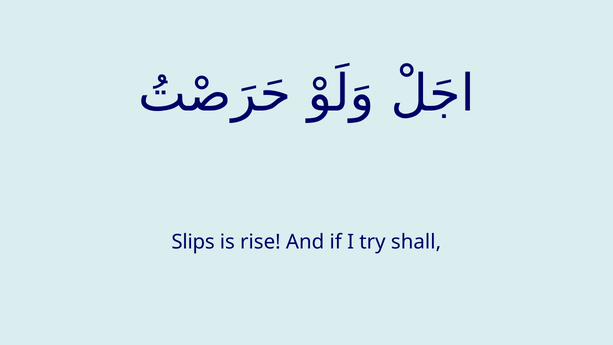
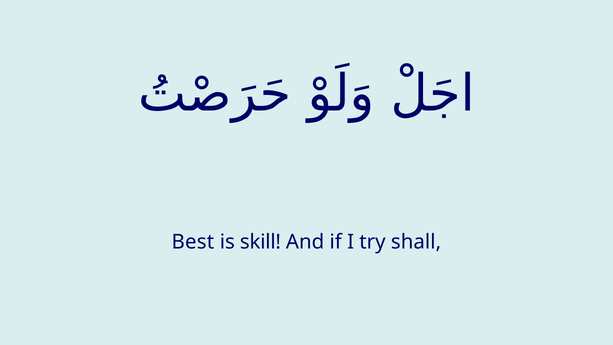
Slips: Slips -> Best (193, 242)
rise: rise -> skill (260, 242)
